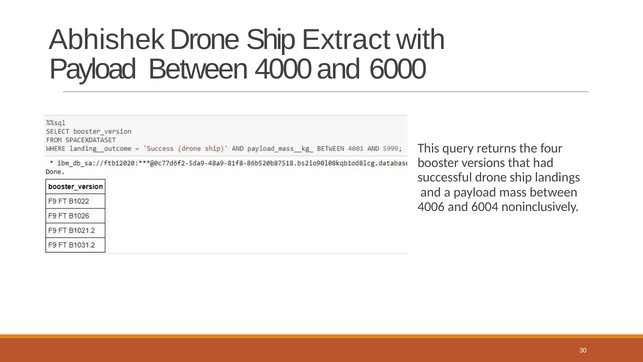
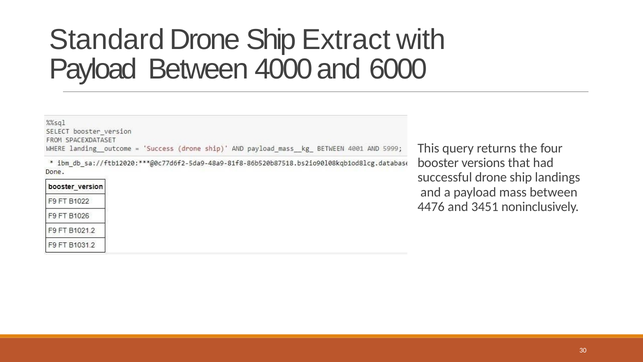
Abhishek: Abhishek -> Standard (107, 40)
4006: 4006 -> 4476 (431, 207)
6004: 6004 -> 3451 (485, 207)
